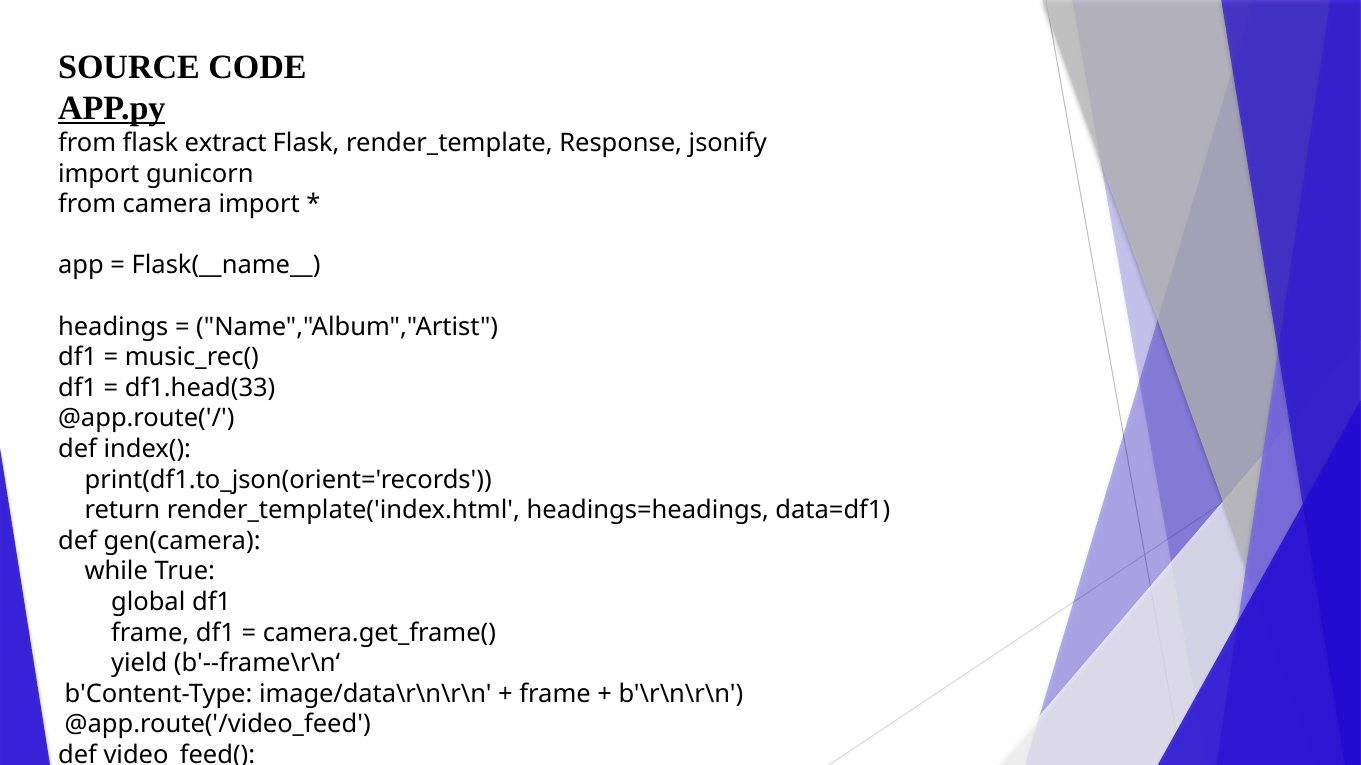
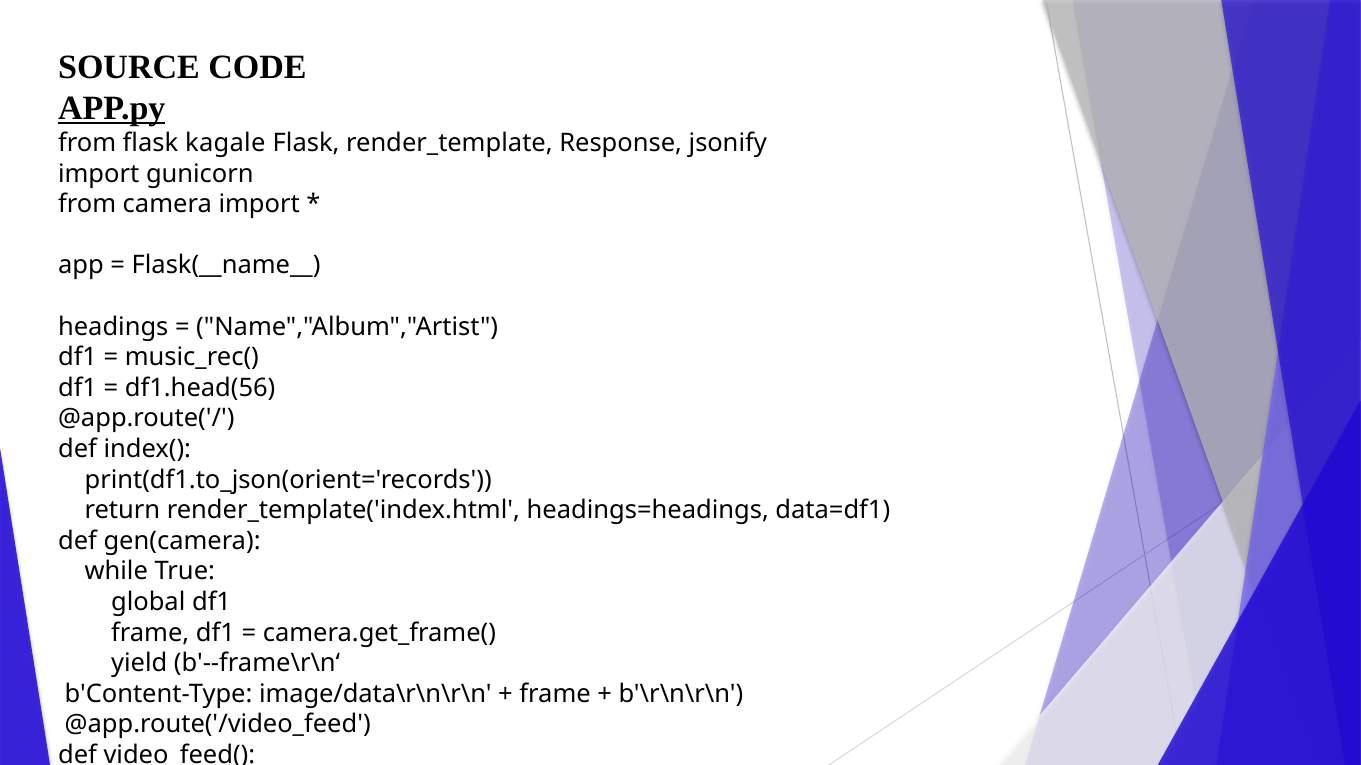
extract: extract -> kagale (225, 143)
df1.head(33: df1.head(33 -> df1.head(56 (200, 388)
